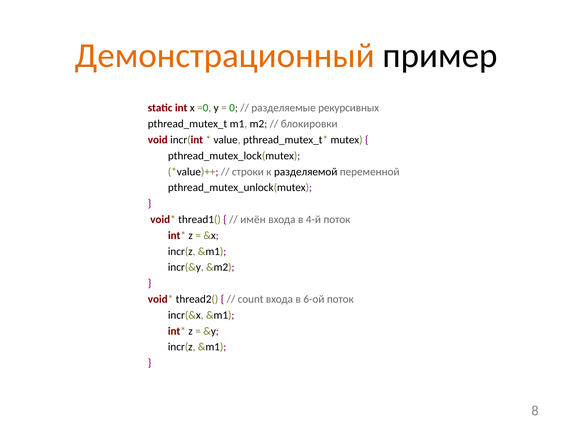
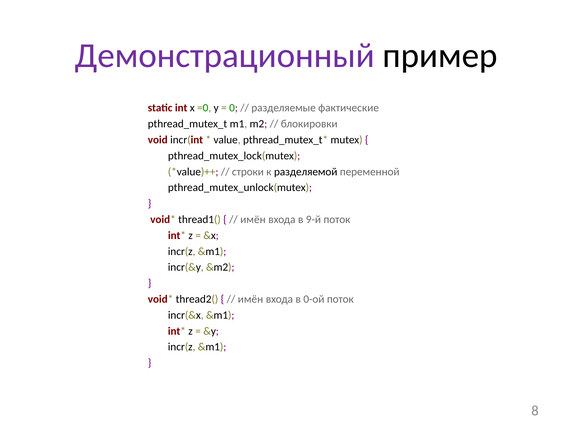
Демонстрационный colour: orange -> purple (225, 55)
рекурсивных: рекурсивных -> фактические (349, 108)
4-й: 4-й -> 9-й (313, 219)
count: count -> имён (250, 299)
6-ой: 6-ой -> 0-ой (314, 299)
